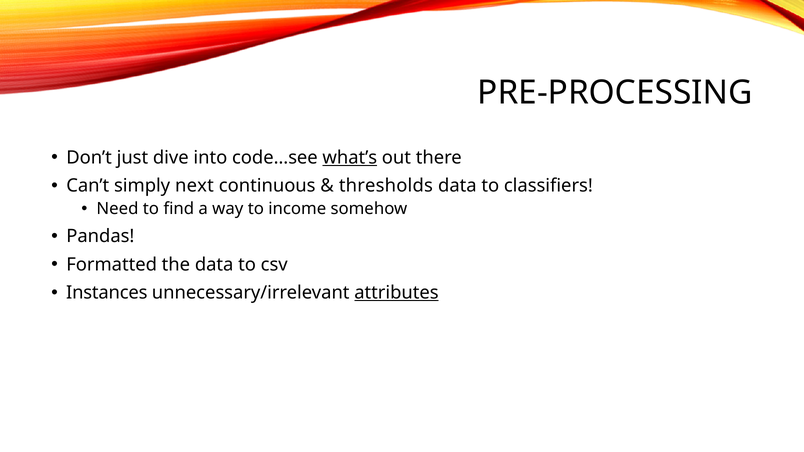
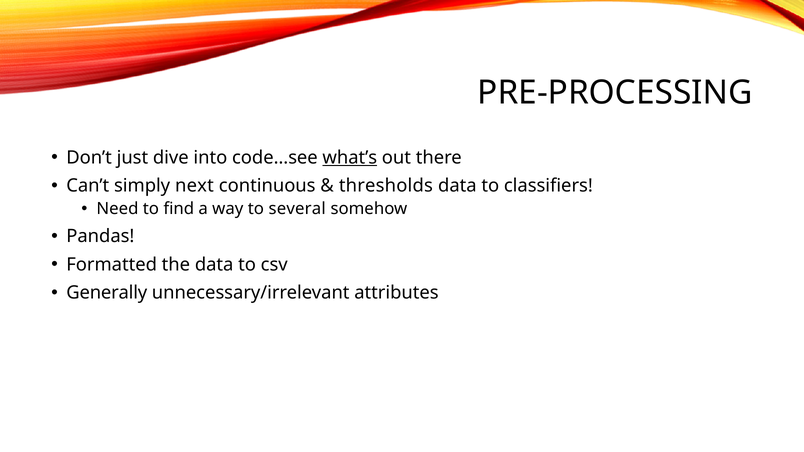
income: income -> several (297, 209)
Instances: Instances -> Generally (107, 293)
attributes underline: present -> none (396, 293)
